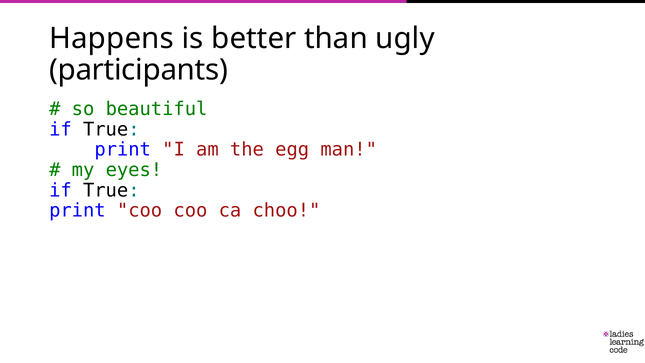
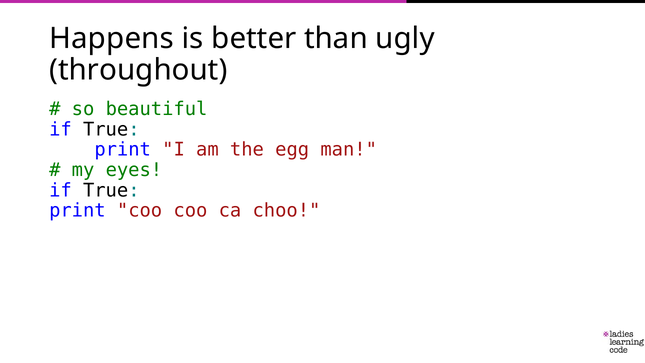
participants: participants -> throughout (138, 70)
